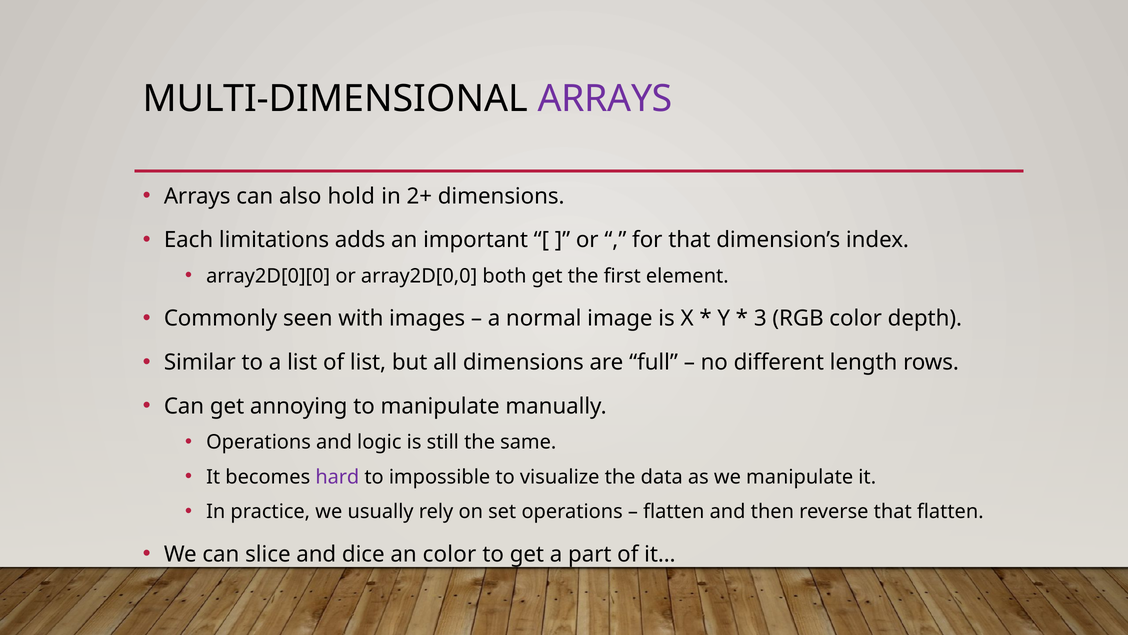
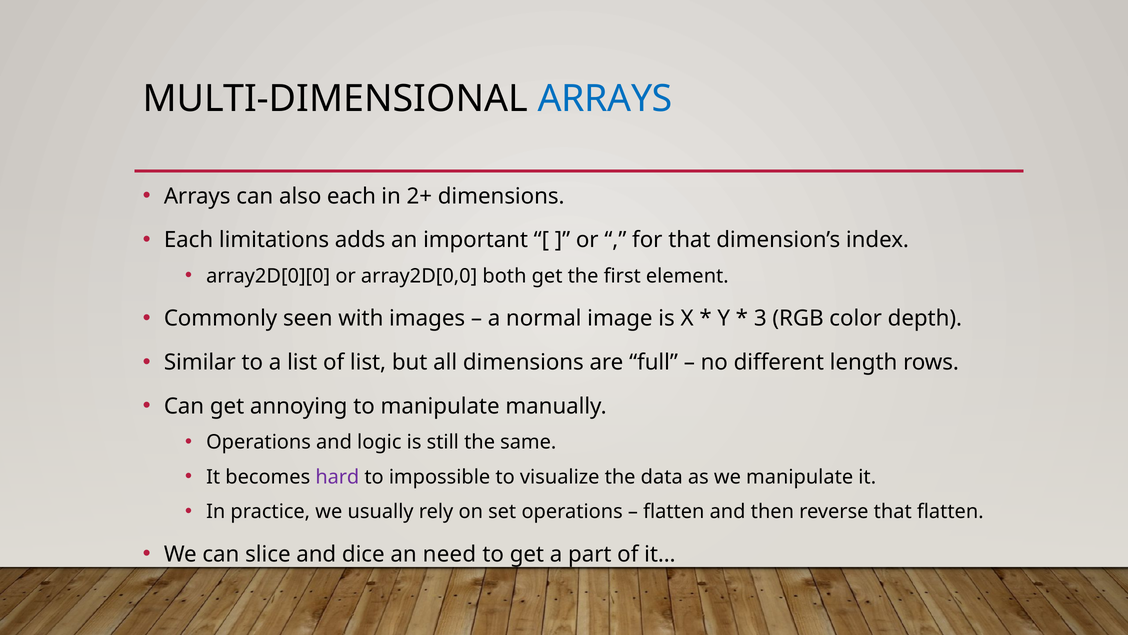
ARRAYS colour: purple -> blue (605, 99)
also hold: hold -> each (351, 196)
an color: color -> need (449, 554)
